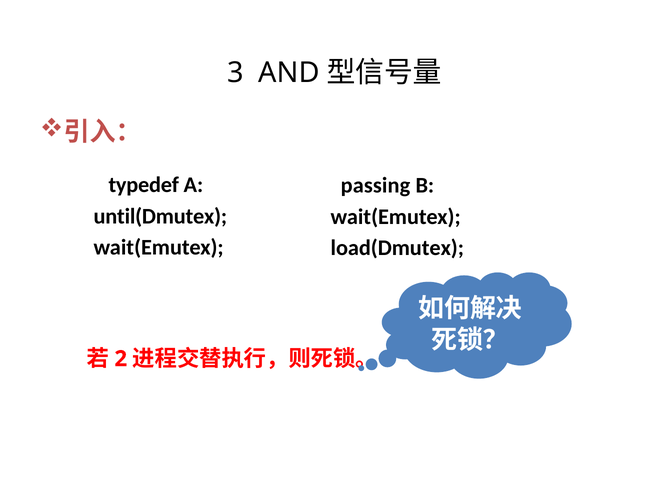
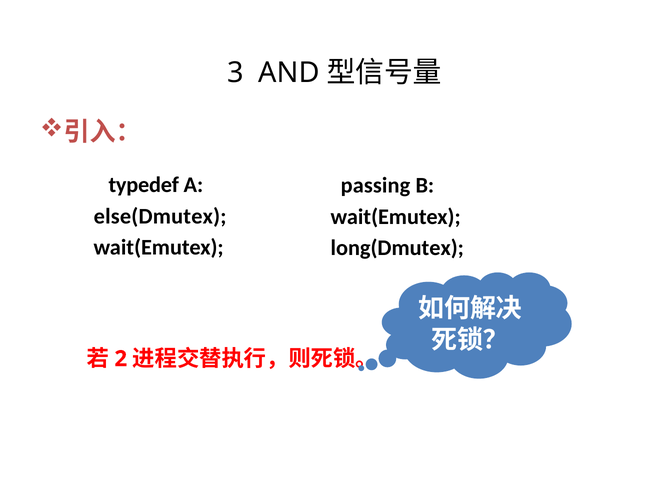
until(Dmutex: until(Dmutex -> else(Dmutex (160, 216)
load(Dmutex: load(Dmutex -> long(Dmutex (397, 248)
